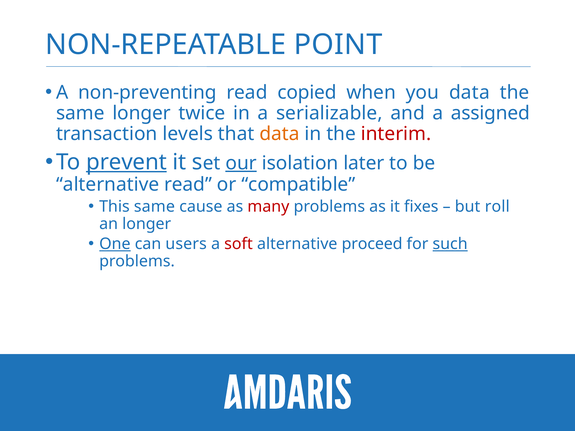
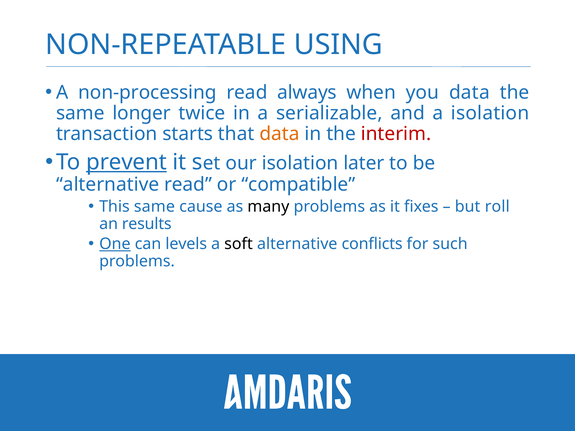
POINT: POINT -> USING (338, 45)
non-preventing: non-preventing -> non-processing (147, 92)
copied: copied -> always (307, 92)
a assigned: assigned -> isolation (490, 113)
levels: levels -> starts (188, 134)
our underline: present -> none (241, 163)
many colour: red -> black (268, 207)
an longer: longer -> results (147, 224)
users: users -> levels (186, 244)
soft colour: red -> black (239, 244)
proceed: proceed -> conflicts (372, 244)
such underline: present -> none (450, 244)
